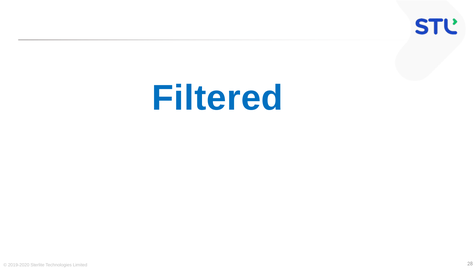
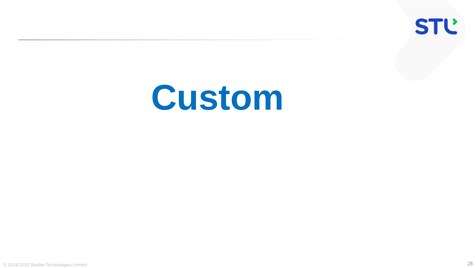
Filtered: Filtered -> Custom (218, 98)
